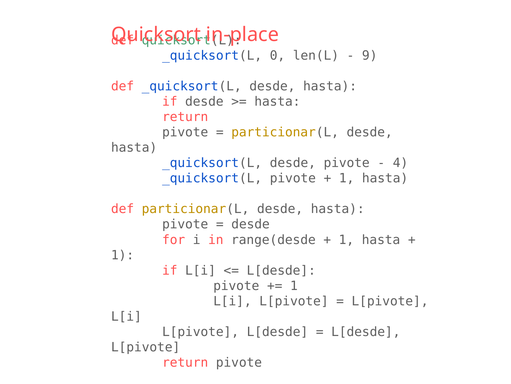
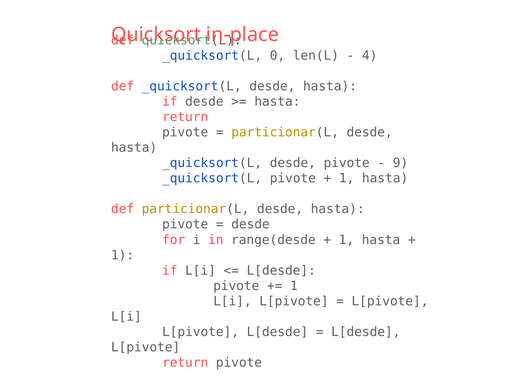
9: 9 -> 4 (370, 55)
4: 4 -> 9 (400, 163)
